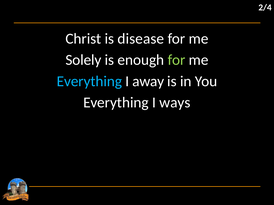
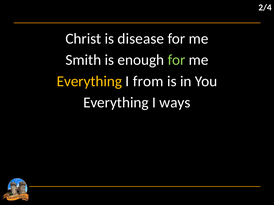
Solely: Solely -> Smith (83, 60)
Everything colour: light blue -> yellow (89, 81)
away: away -> from (148, 81)
